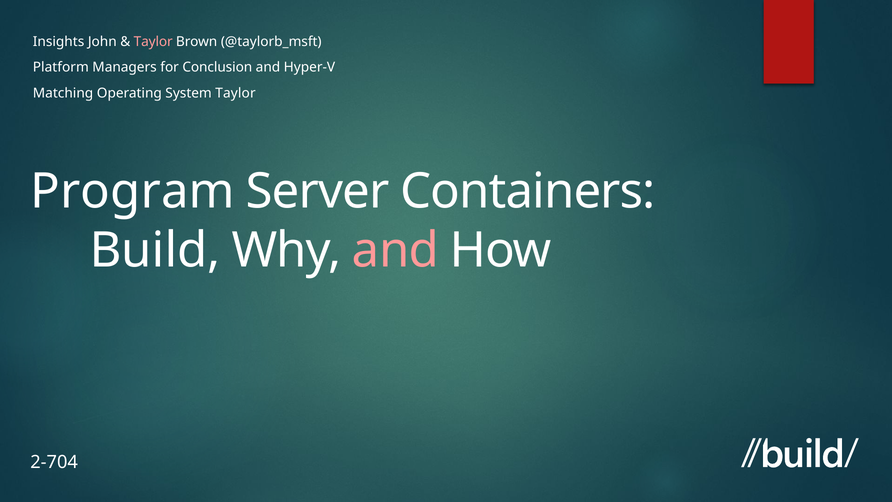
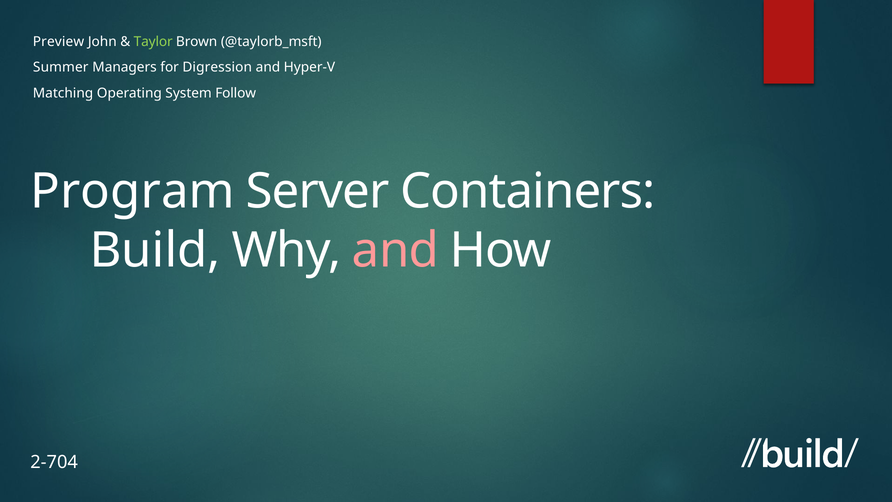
Insights: Insights -> Preview (58, 42)
Taylor colour: pink -> light green (153, 42)
Platform: Platform -> Summer (61, 67)
Conclusion: Conclusion -> Digression (217, 67)
System Taylor: Taylor -> Follow (236, 93)
